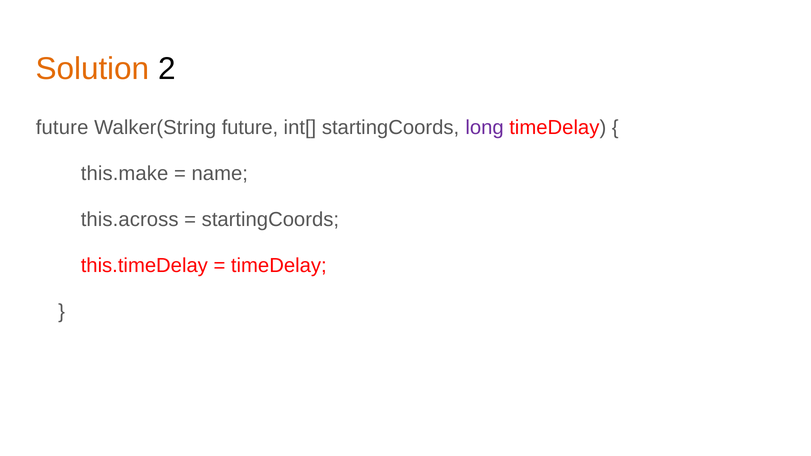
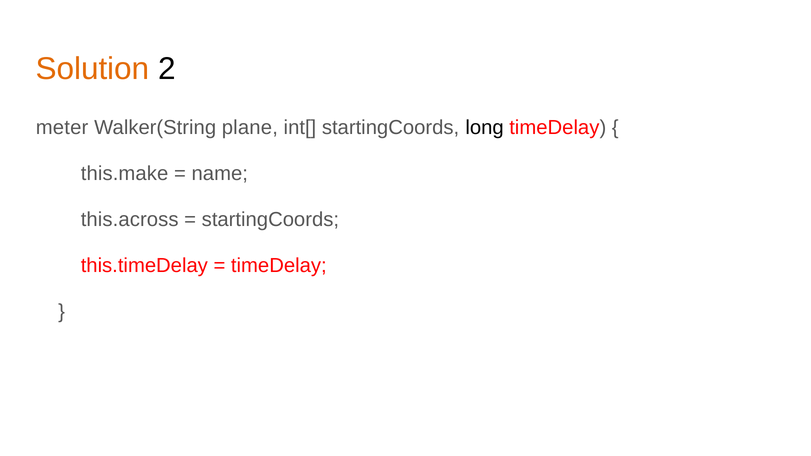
future: future -> meter (62, 128)
Walker(String future: future -> plane (250, 128)
long colour: purple -> black (485, 128)
